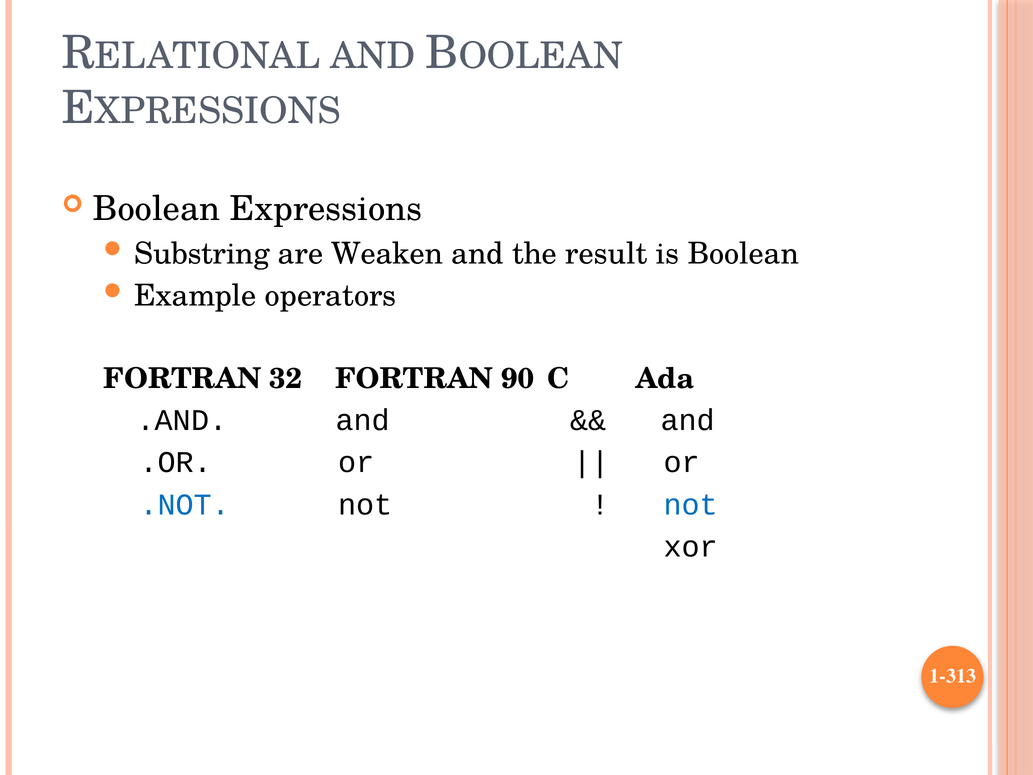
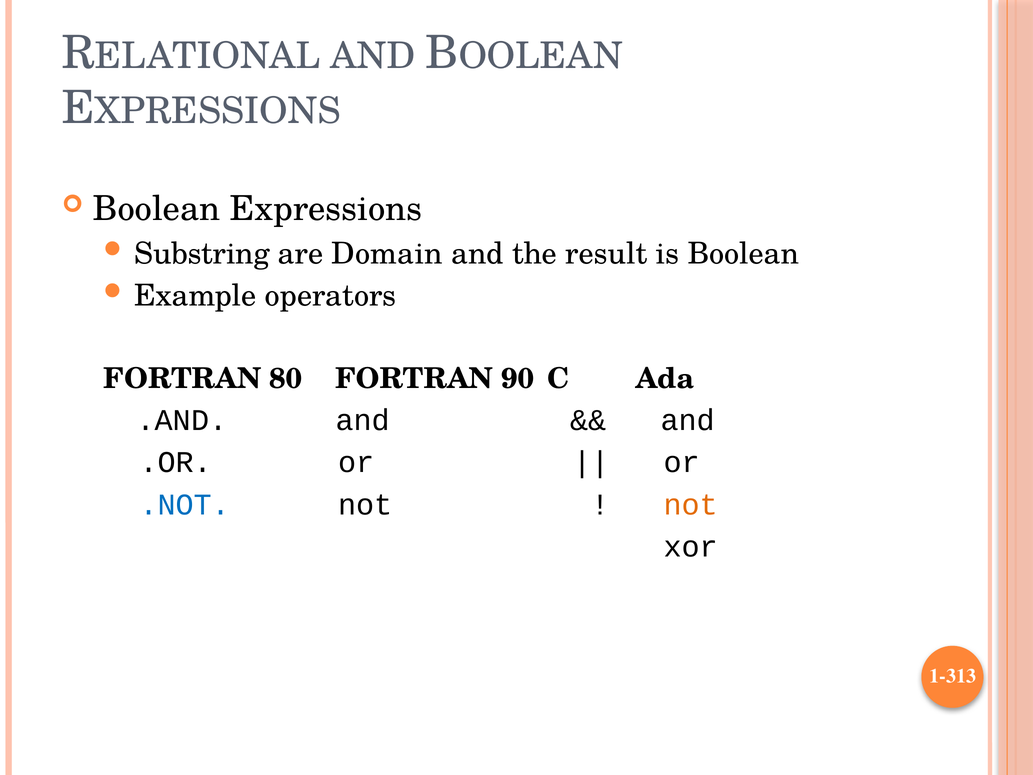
Weaken: Weaken -> Domain (387, 253)
32: 32 -> 80 (286, 379)
not colour: blue -> orange (691, 505)
